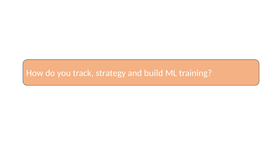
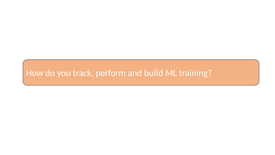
strategy: strategy -> perform (111, 73)
